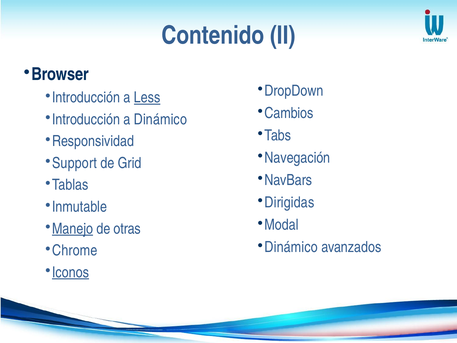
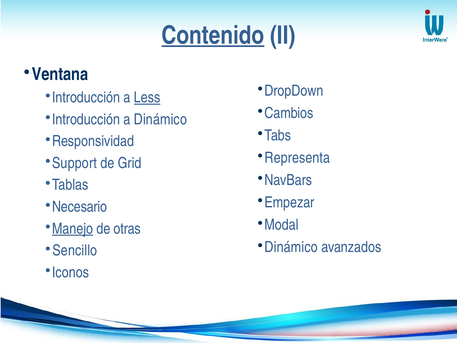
Contenido underline: none -> present (213, 35)
Browser: Browser -> Ventana (60, 74)
Navegación: Navegación -> Representa (297, 158)
Dirigidas: Dirigidas -> Empezar (290, 202)
Inmutable: Inmutable -> Necesario (80, 207)
Chrome: Chrome -> Sencillo (75, 250)
Iconos underline: present -> none (71, 272)
